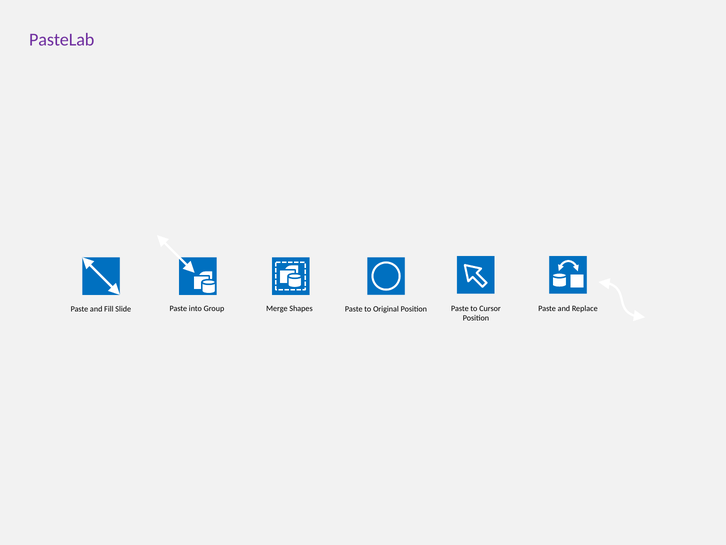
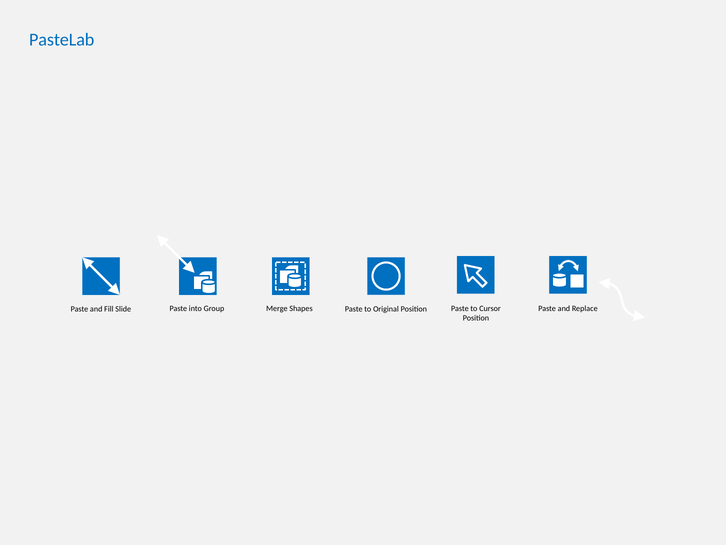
PasteLab colour: purple -> blue (62, 40)
